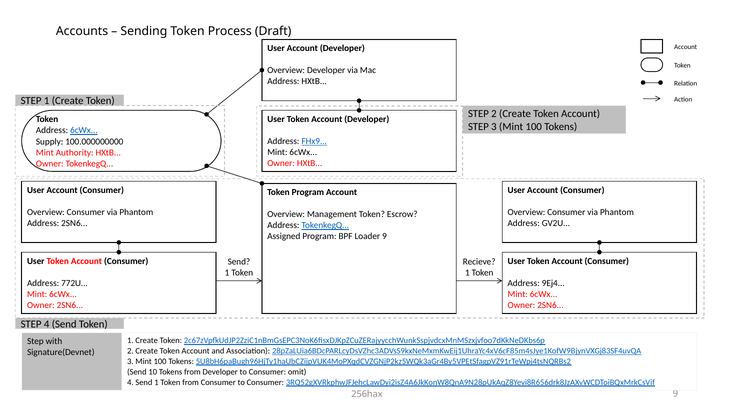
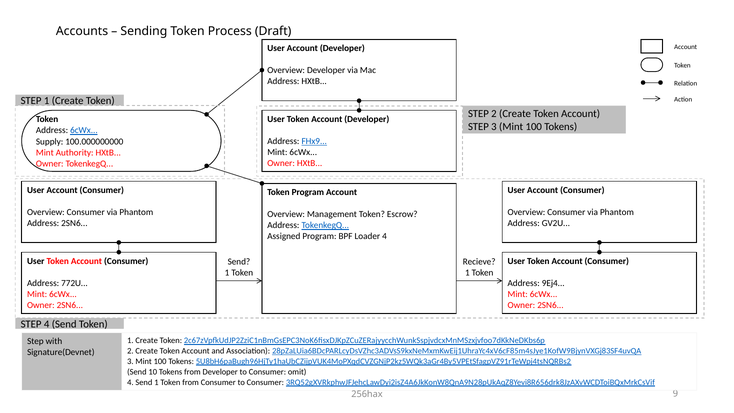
Loader 9: 9 -> 4 (385, 236)
